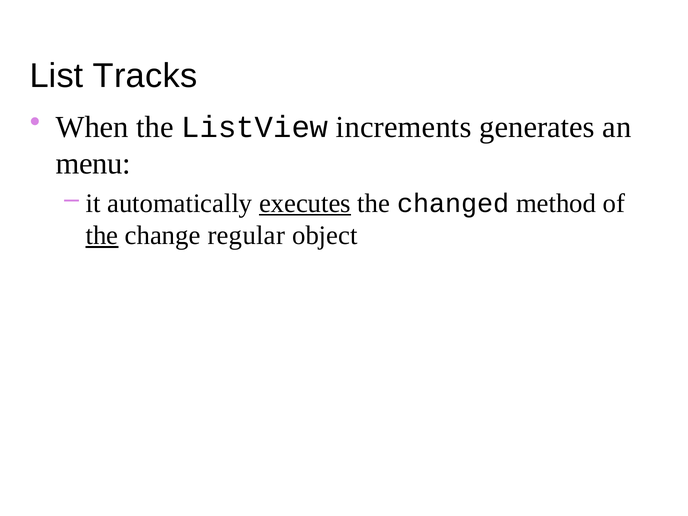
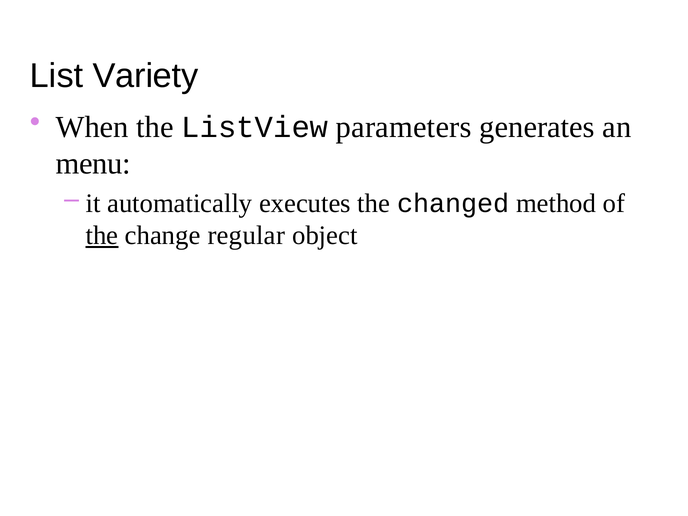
Tracks: Tracks -> Variety (146, 76)
increments: increments -> parameters (404, 127)
executes underline: present -> none (305, 203)
